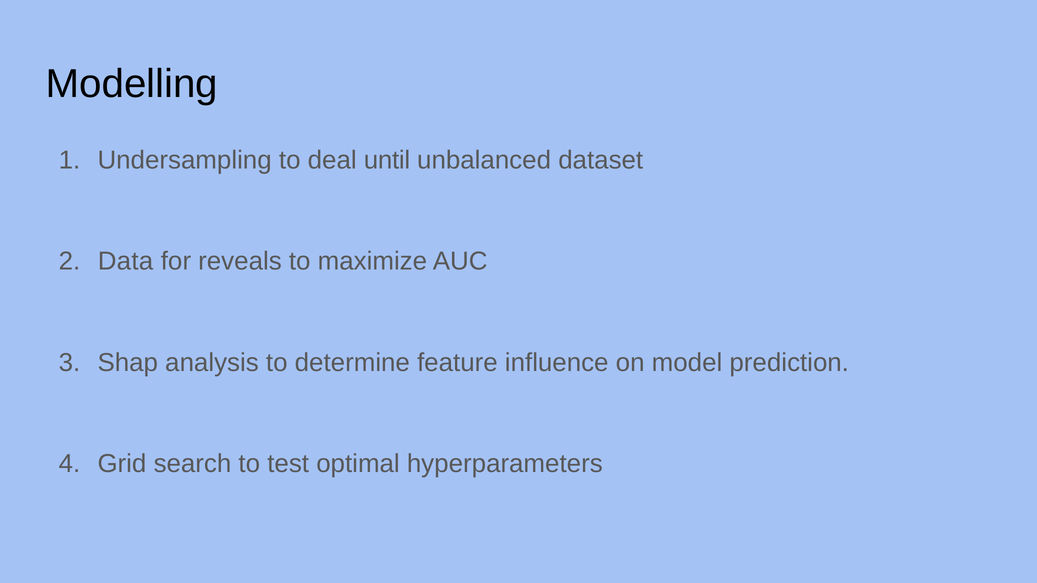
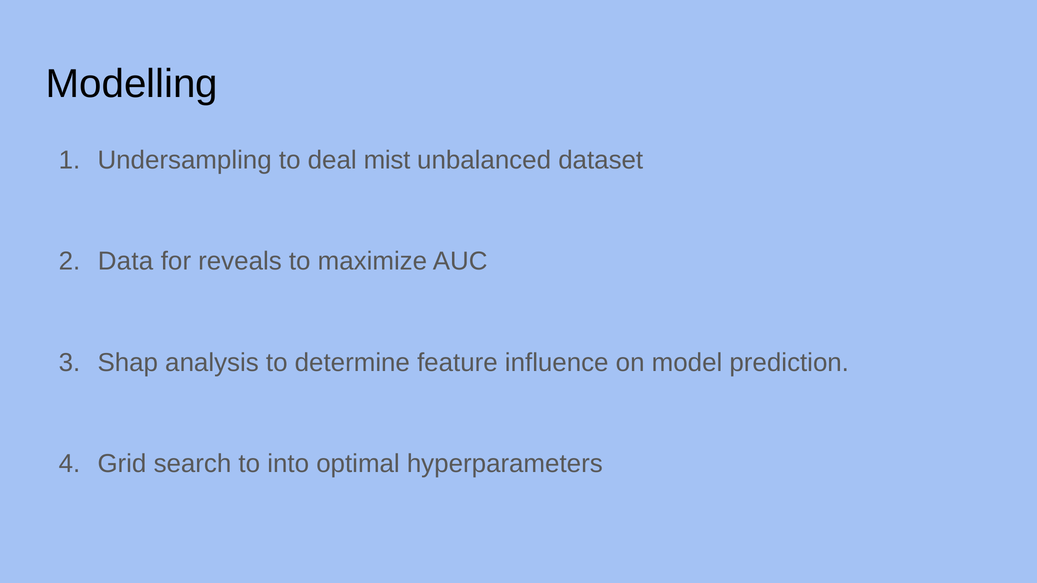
until: until -> mist (387, 160)
test: test -> into (288, 464)
